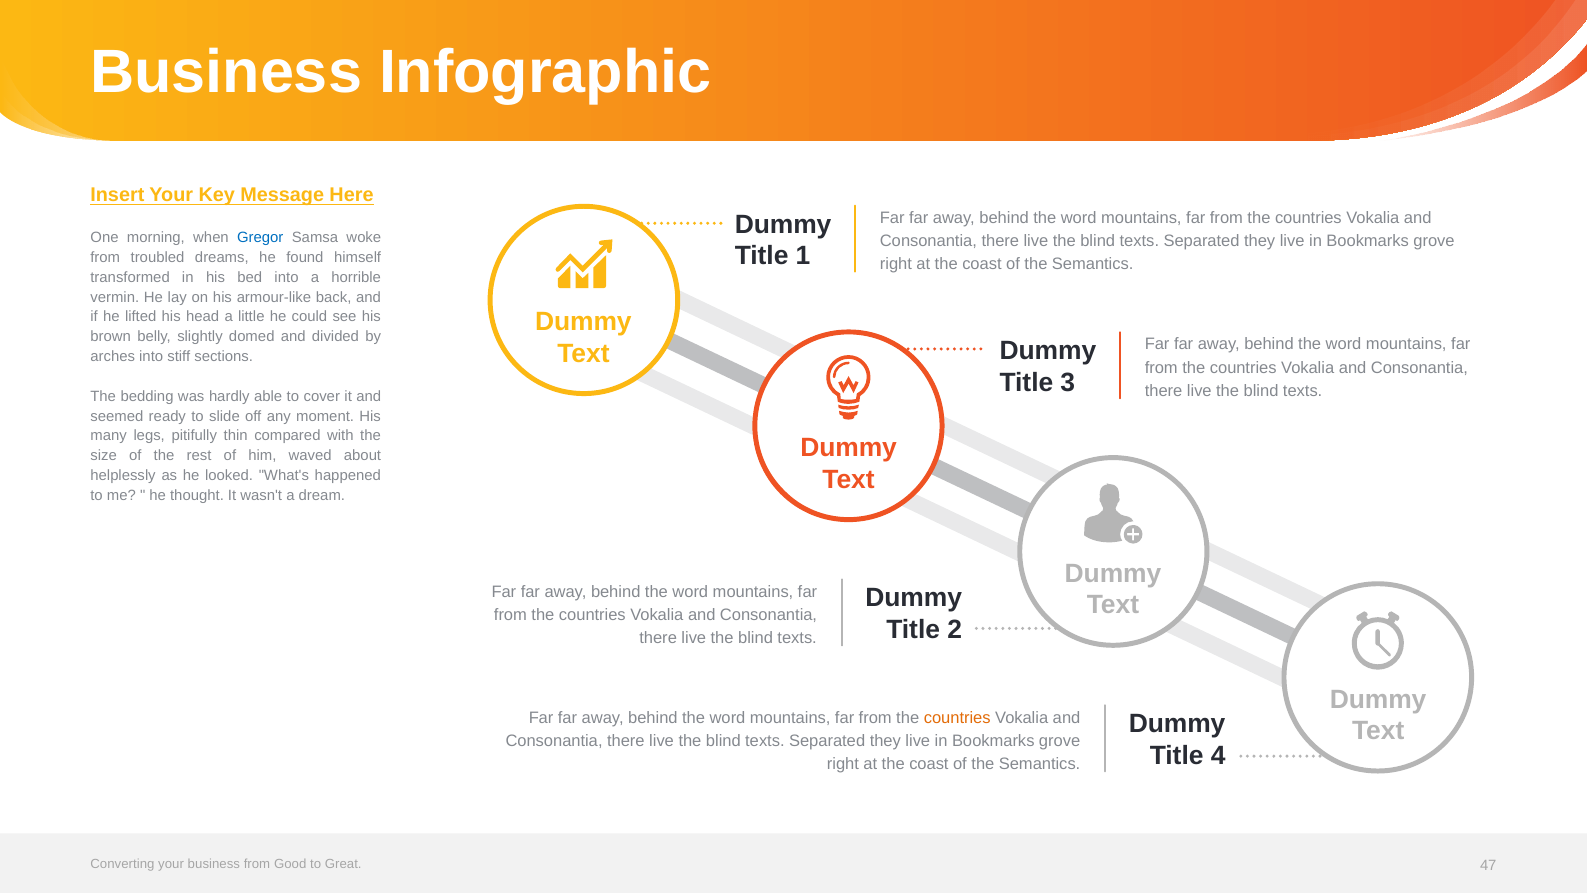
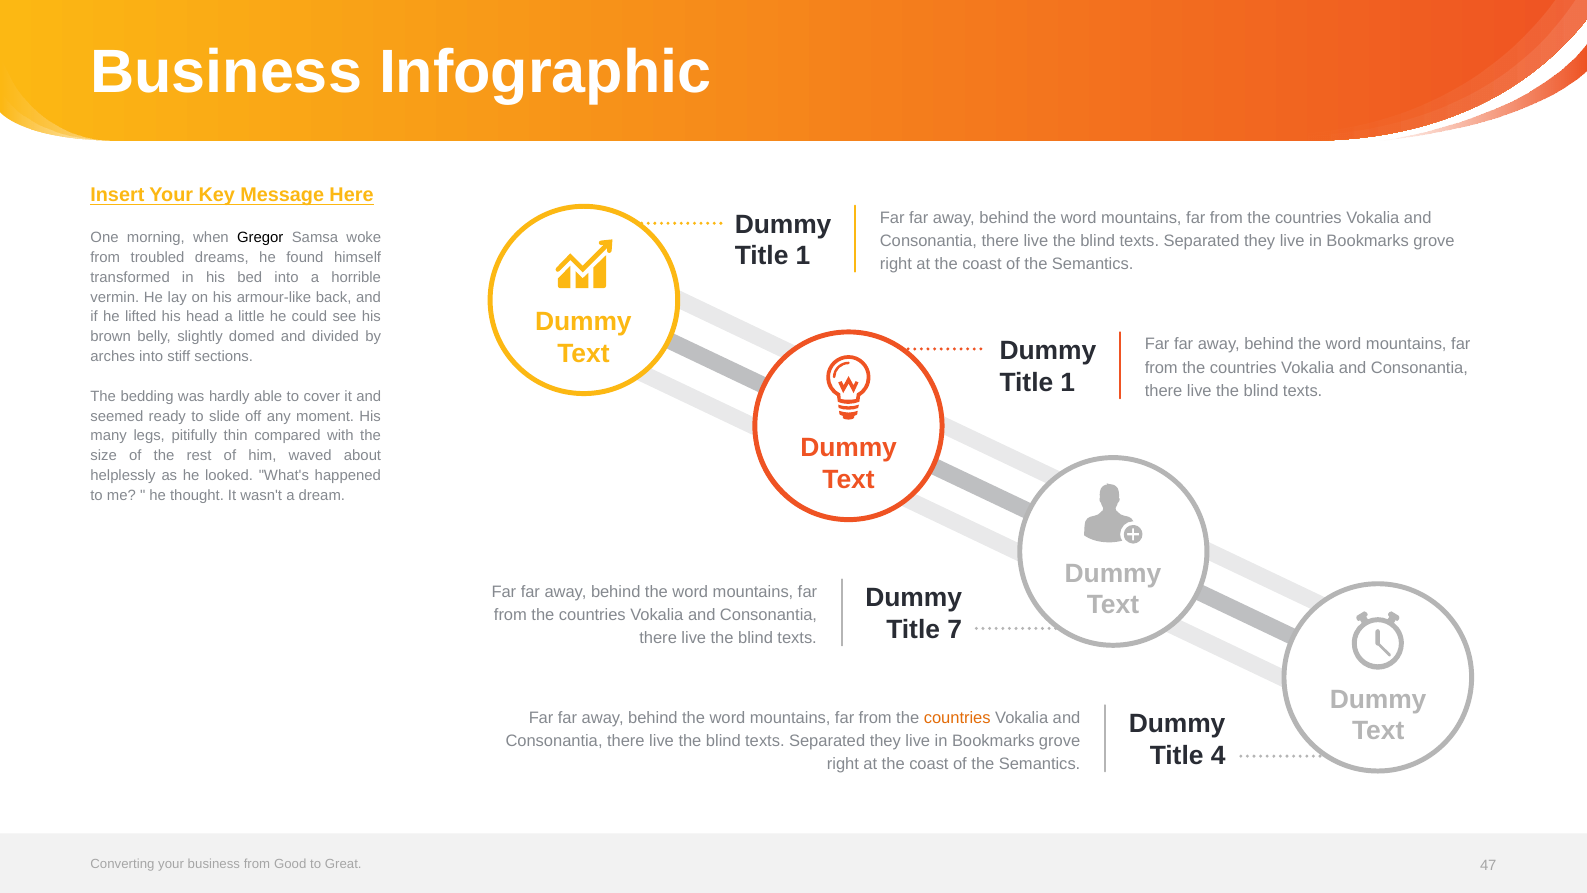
Gregor colour: blue -> black (260, 238)
3: 3 -> 1 (1068, 382)
2: 2 -> 7 (955, 630)
